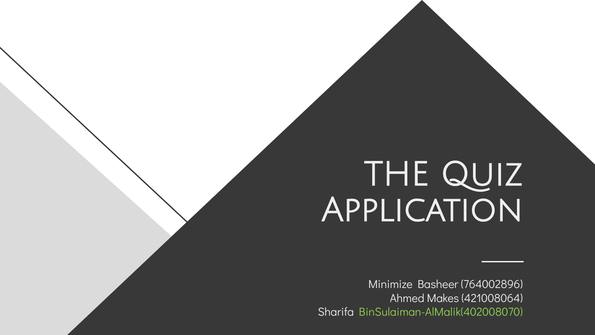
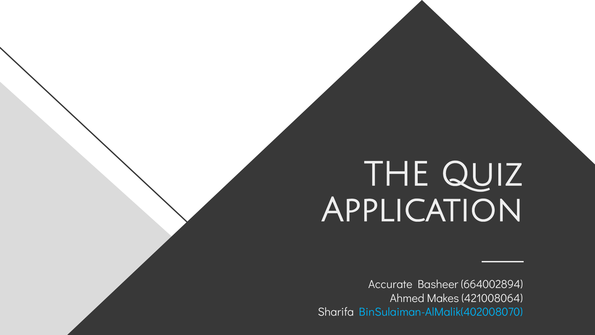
Minimize: Minimize -> Accurate (390, 284)
764002896: 764002896 -> 664002894 (492, 284)
BinSulaiman-AlMalik(402008070 colour: light green -> light blue (441, 312)
